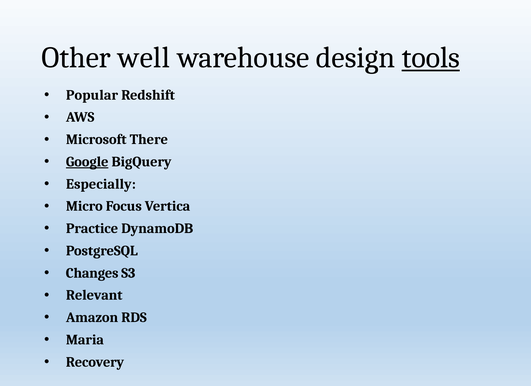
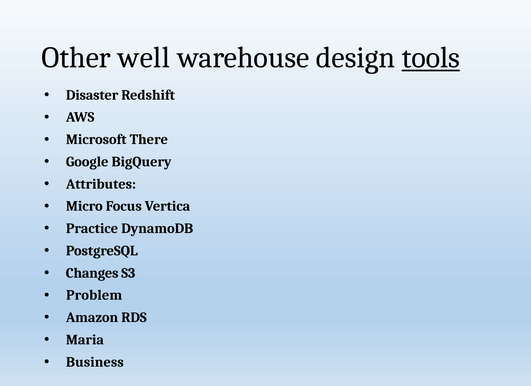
Popular: Popular -> Disaster (92, 95)
Google underline: present -> none (87, 162)
Especially: Especially -> Attributes (101, 184)
Relevant: Relevant -> Problem (94, 295)
Recovery: Recovery -> Business (95, 362)
